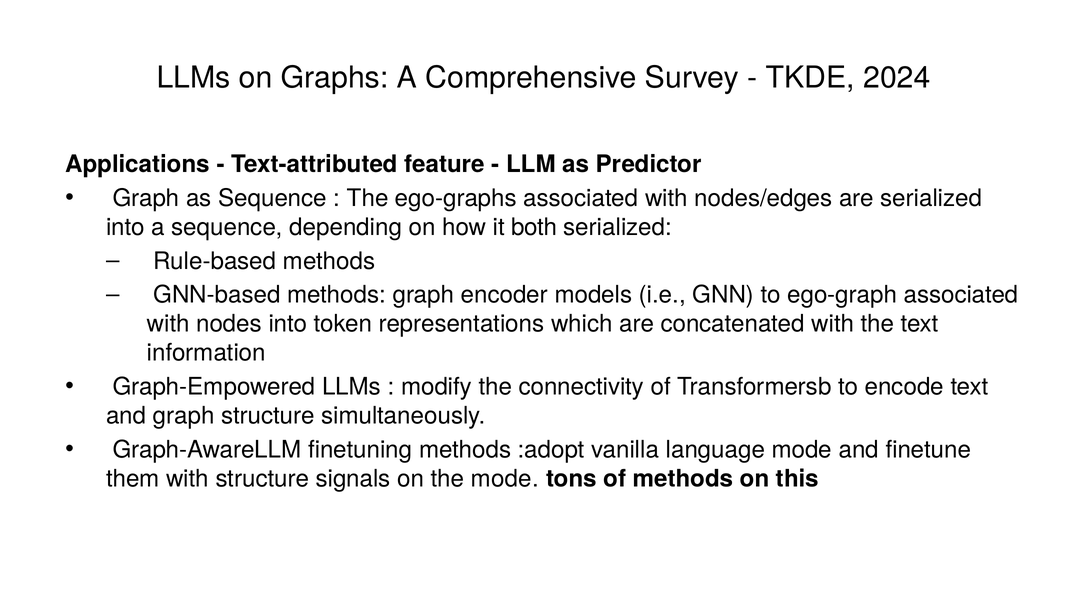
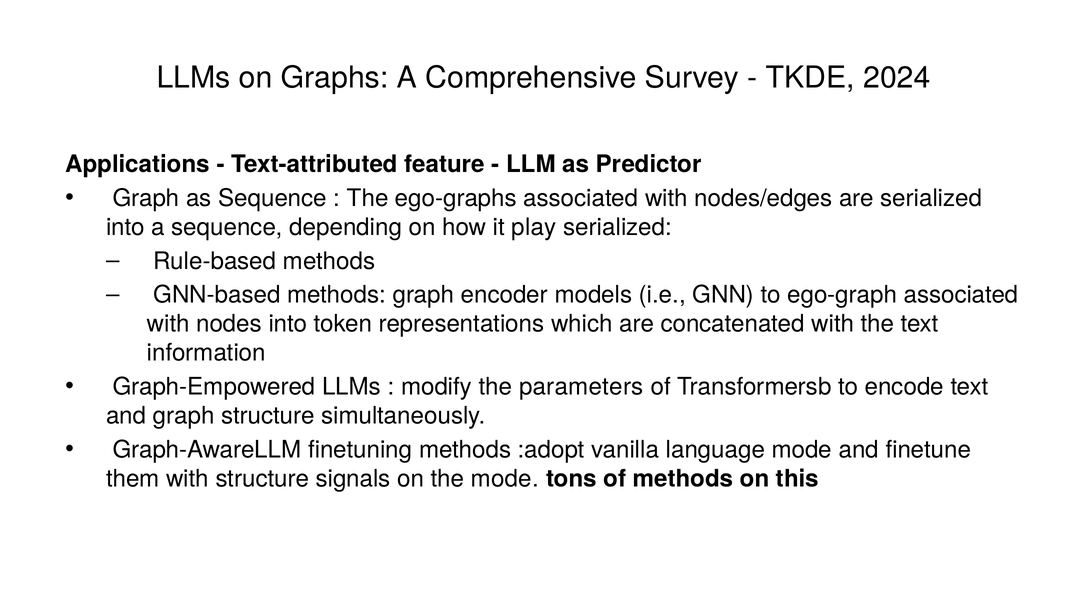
both: both -> play (534, 227)
connectivity: connectivity -> parameters (581, 387)
